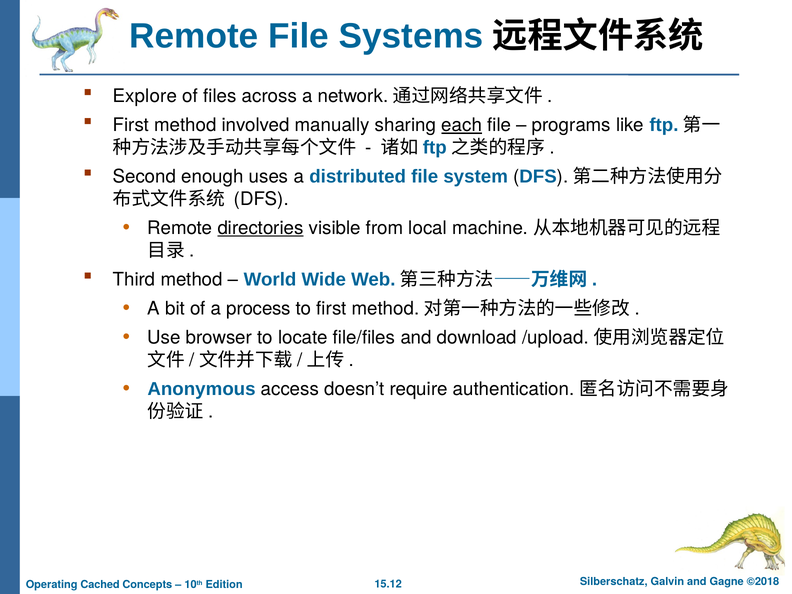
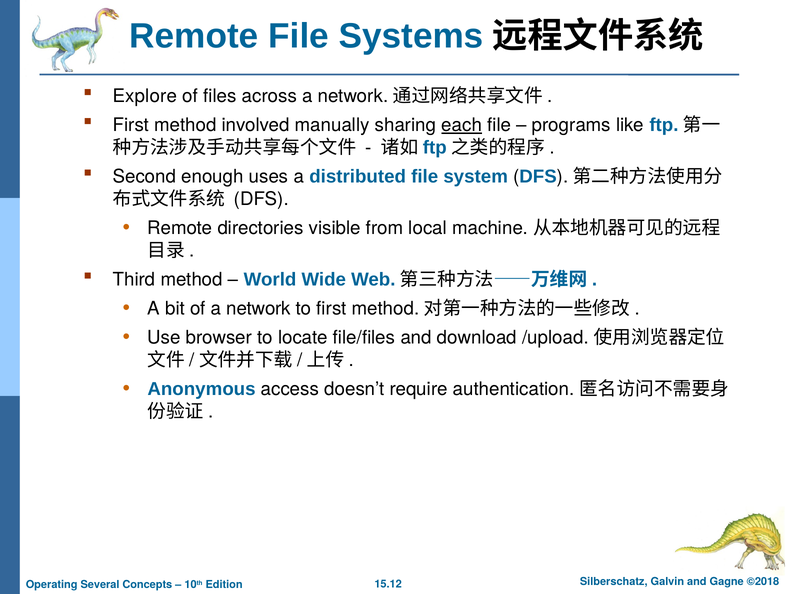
directories underline: present -> none (261, 228)
process: process -> network (259, 309)
Cached: Cached -> Several (100, 585)
